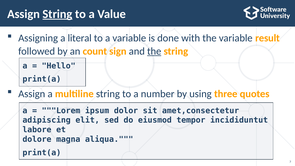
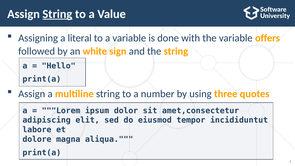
result: result -> offers (268, 38)
count: count -> white (95, 51)
the underline: present -> none (154, 51)
